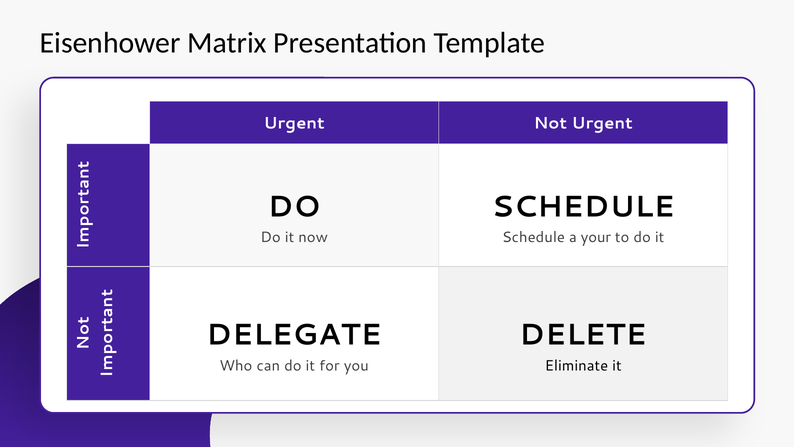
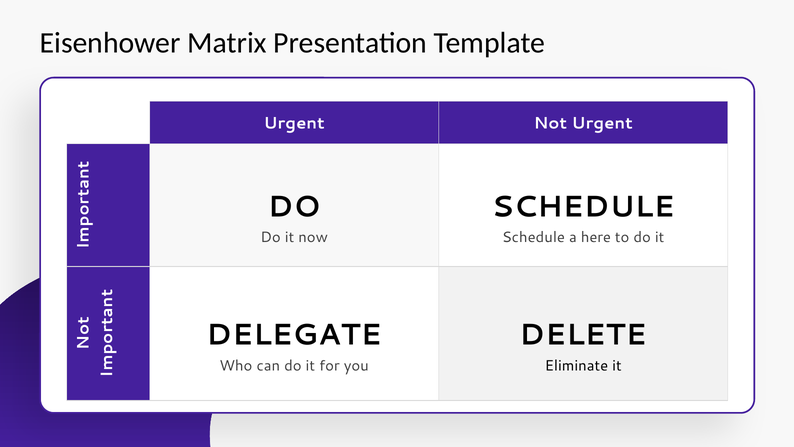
your: your -> here (596, 237)
